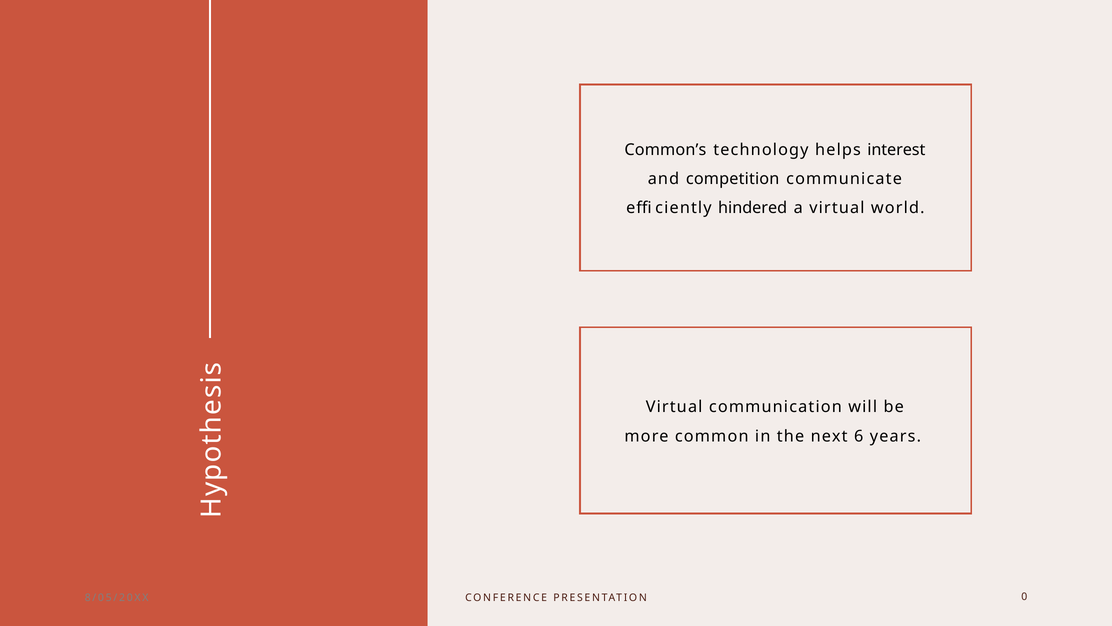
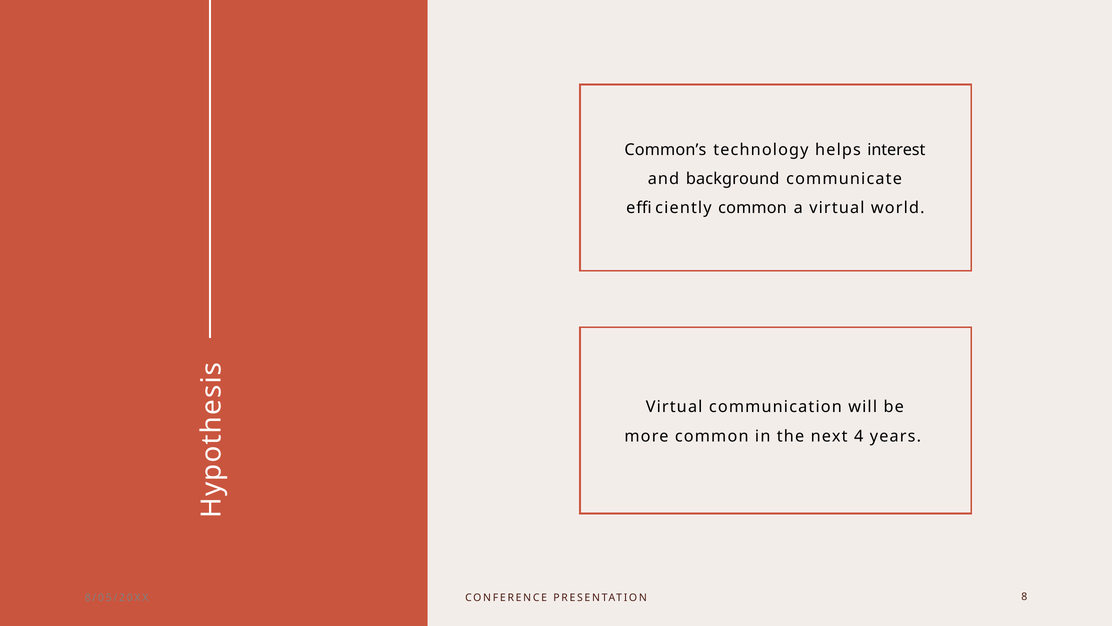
competition: competition -> background (733, 179)
efficiently hindered: hindered -> common (753, 208)
6: 6 -> 4 (859, 436)
0: 0 -> 8 (1024, 596)
